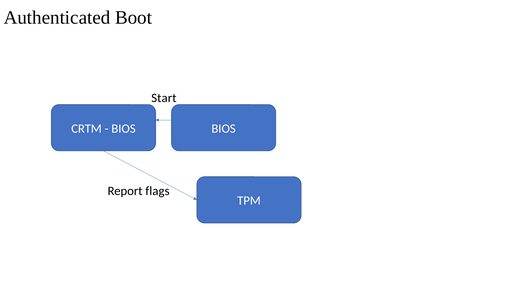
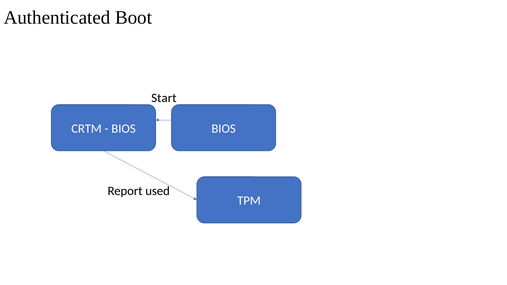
flags: flags -> used (158, 191)
